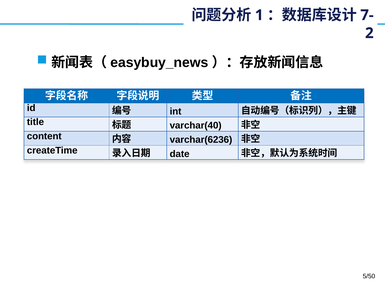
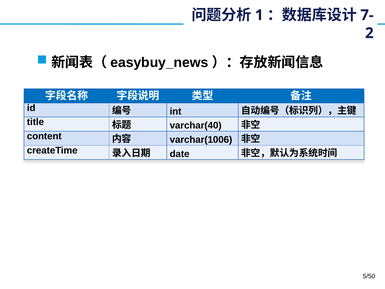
varchar(6236: varchar(6236 -> varchar(1006 (201, 140)
